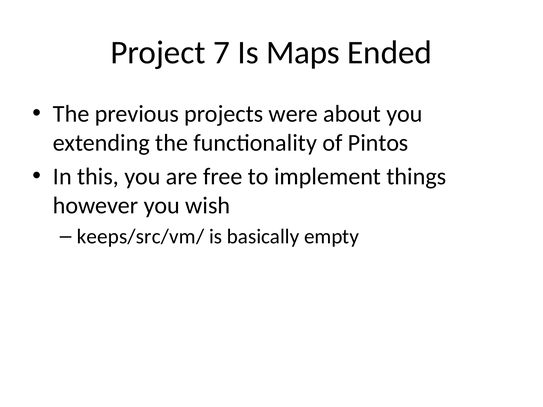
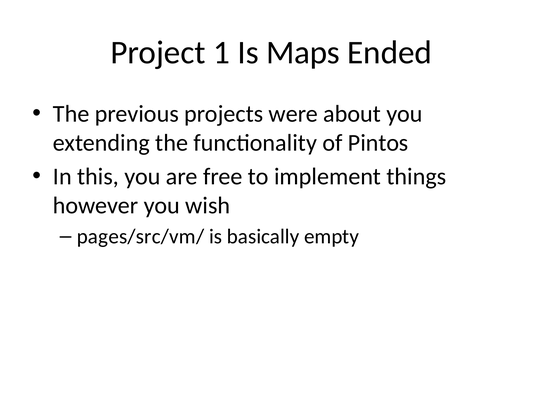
7: 7 -> 1 (222, 53)
keeps/src/vm/: keeps/src/vm/ -> pages/src/vm/ (140, 237)
